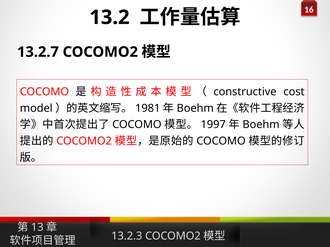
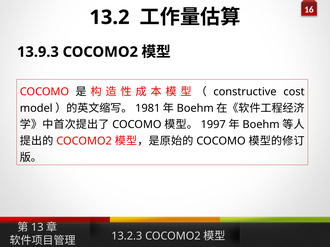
13.2.7: 13.2.7 -> 13.9.3 (38, 52)
